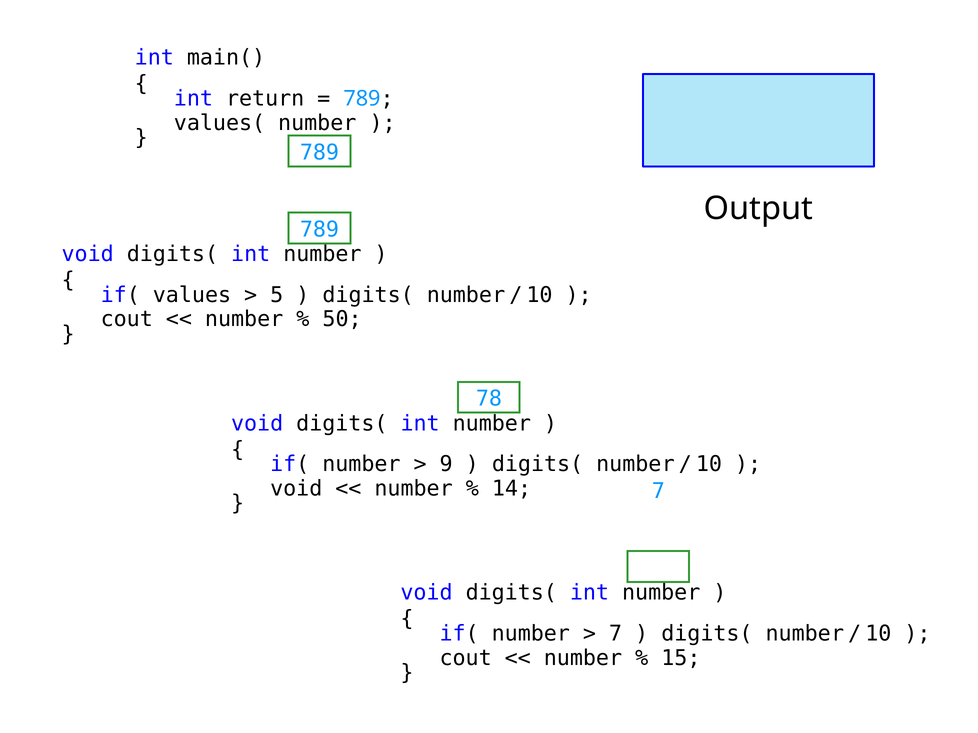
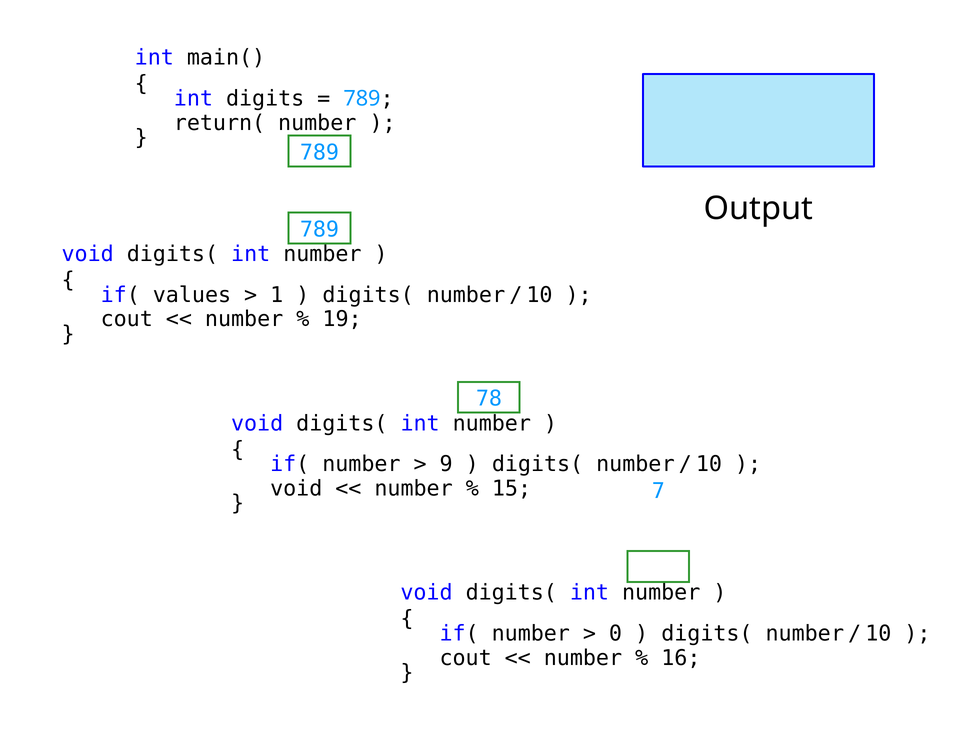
return: return -> digits (265, 99)
values(: values( -> return( (220, 123)
5: 5 -> 1 (277, 295)
50: 50 -> 19 (342, 319)
14: 14 -> 15 (512, 489)
7: 7 -> 0 (616, 634)
15: 15 -> 16 (681, 658)
